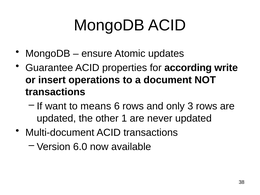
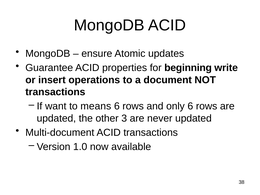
according: according -> beginning (188, 68)
only 3: 3 -> 6 (190, 106)
1: 1 -> 3 (124, 118)
6.0: 6.0 -> 1.0 (80, 147)
